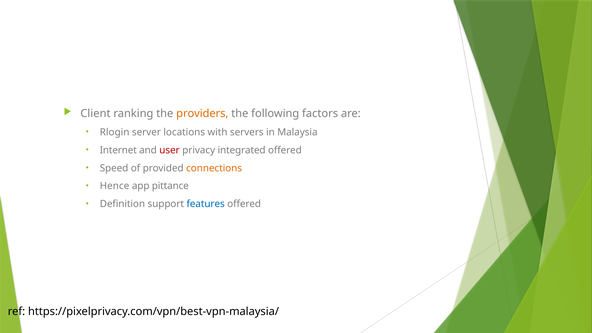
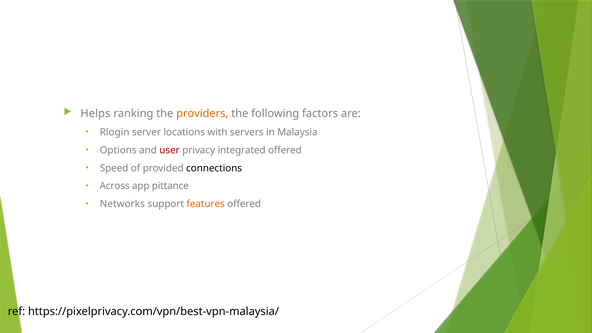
Client: Client -> Helps (95, 113)
Internet: Internet -> Options (118, 150)
connections colour: orange -> black (214, 168)
Hence: Hence -> Across (115, 186)
Definition: Definition -> Networks (122, 204)
features colour: blue -> orange (206, 204)
